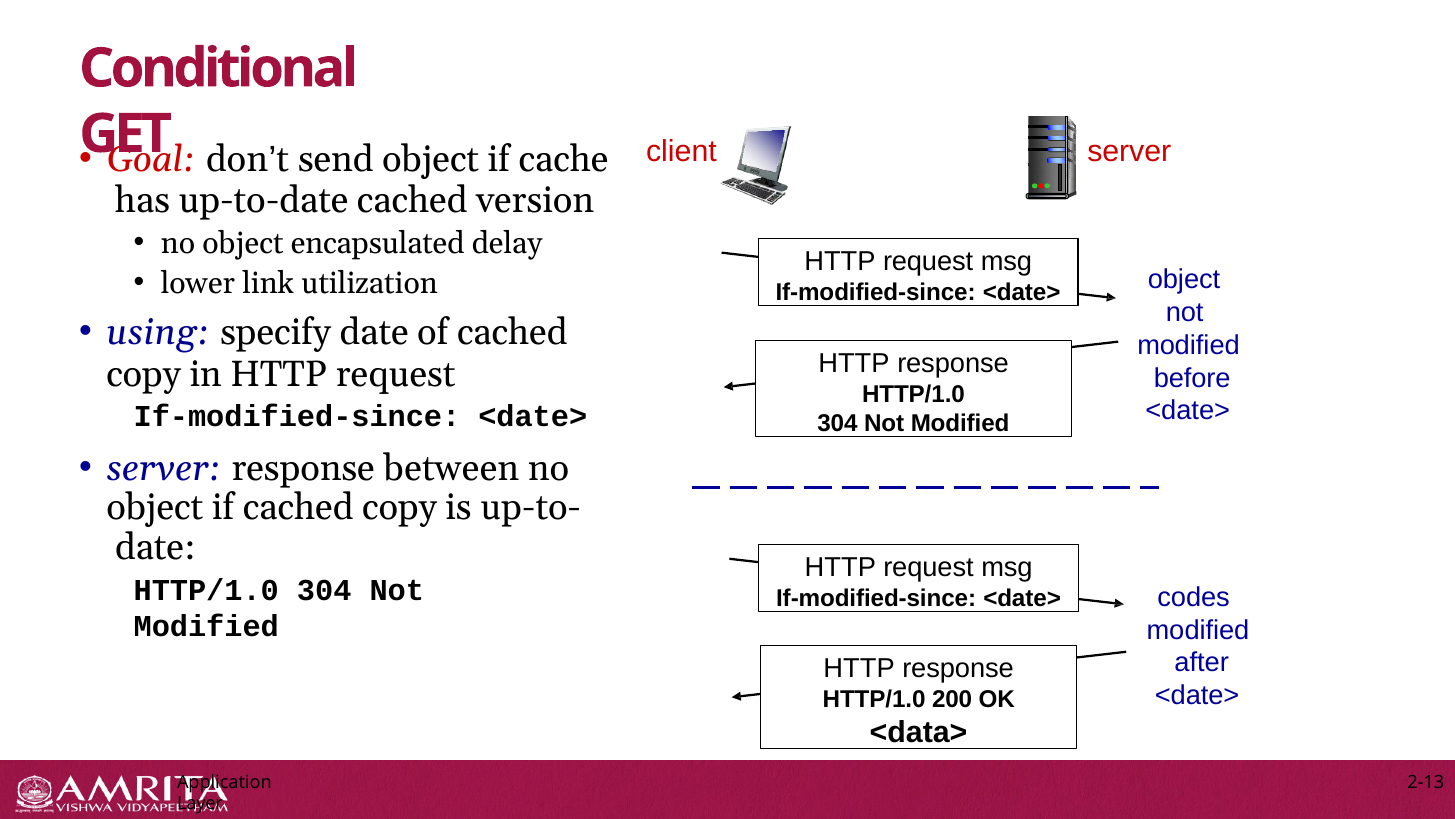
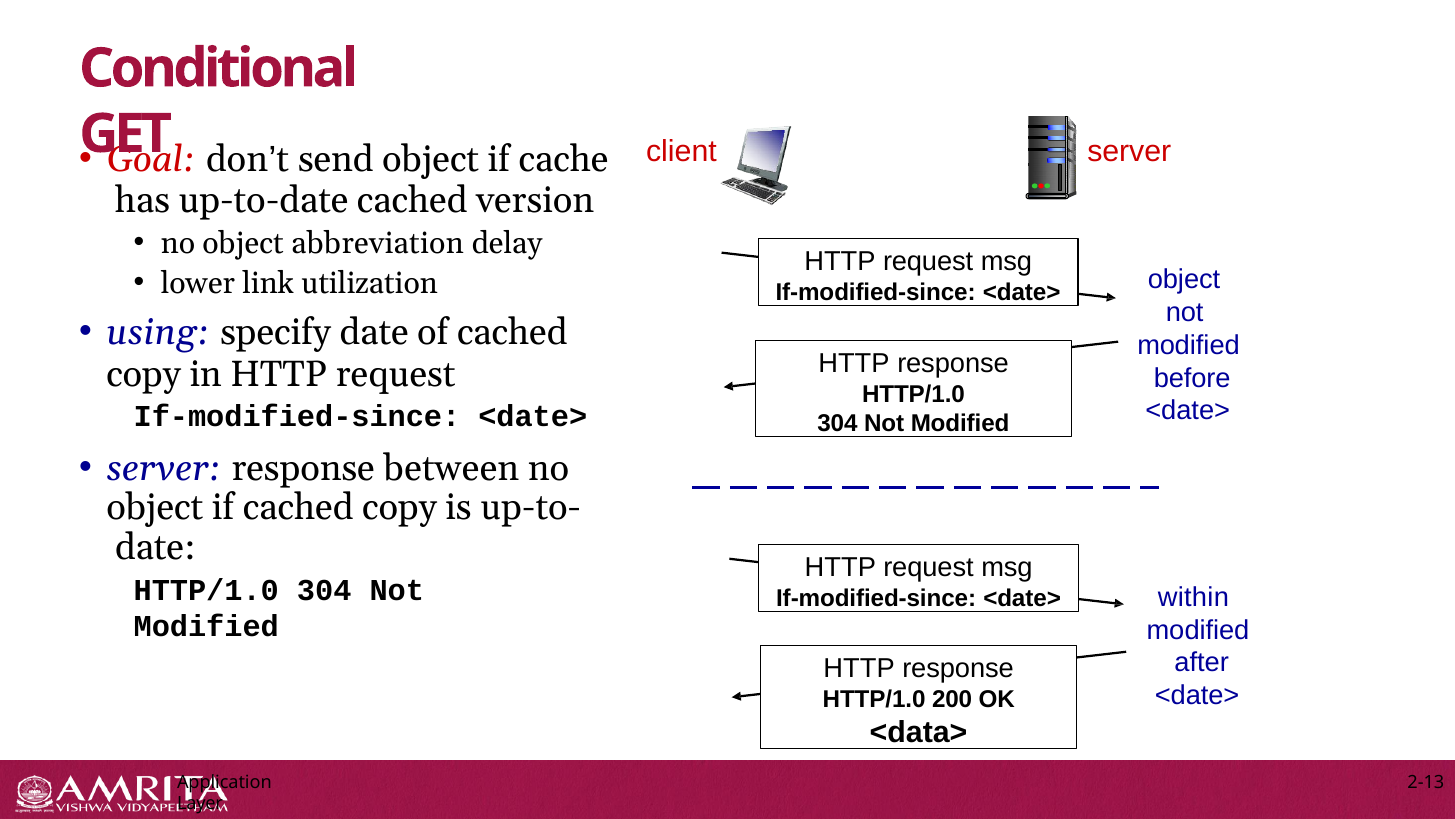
encapsulated: encapsulated -> abbreviation (378, 243)
codes: codes -> within (1193, 597)
